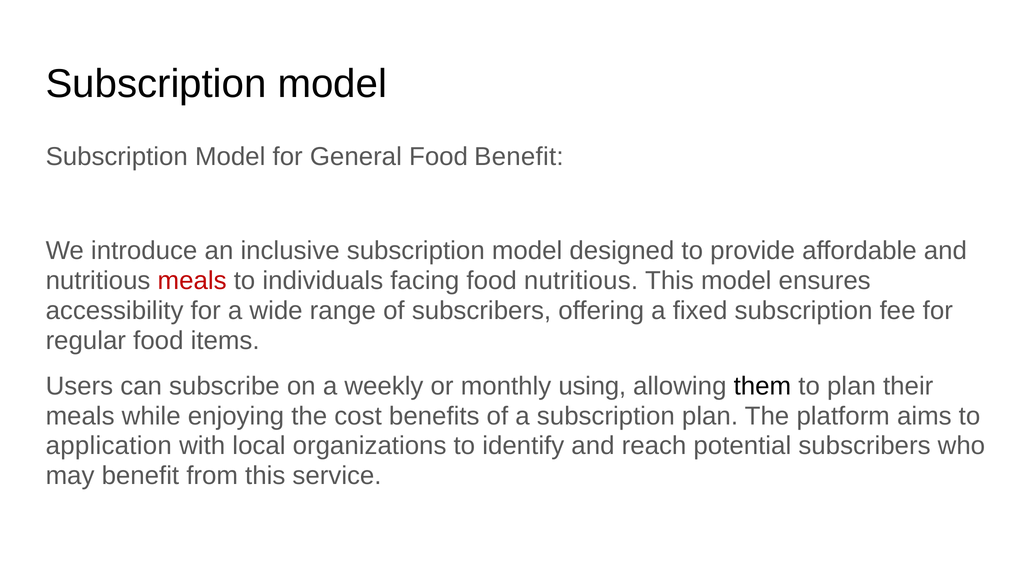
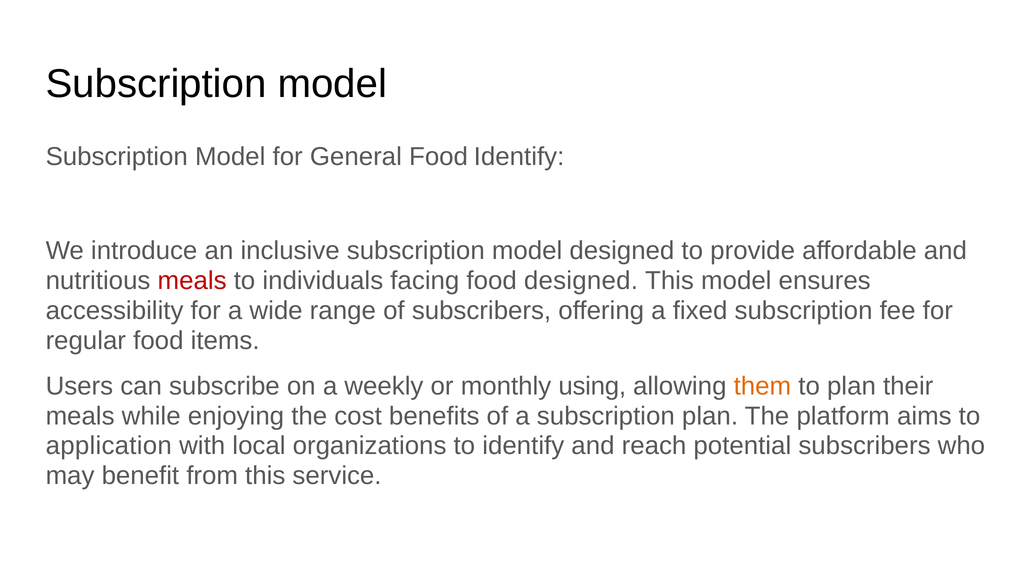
Food Benefit: Benefit -> Identify (519, 157)
food nutritious: nutritious -> designed (581, 281)
them colour: black -> orange (762, 386)
